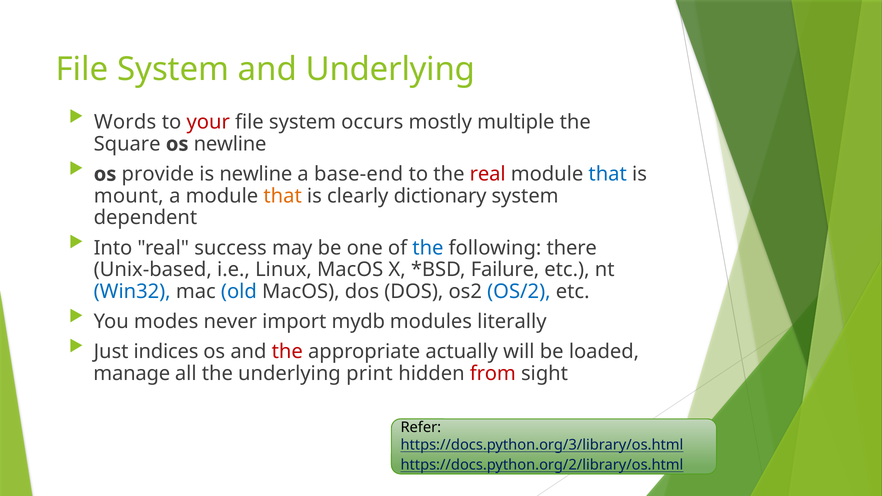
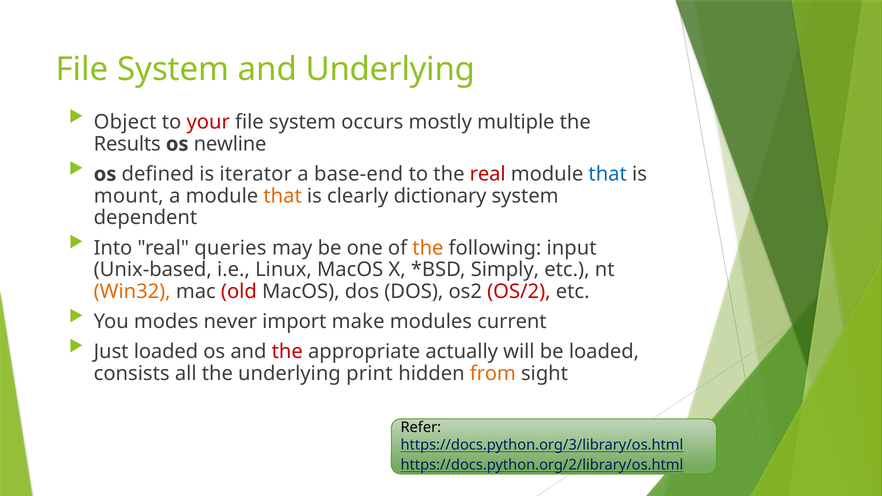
Words: Words -> Object (125, 122)
Square: Square -> Results (127, 144)
provide: provide -> defined (158, 174)
is newline: newline -> iterator (256, 174)
success: success -> queries (230, 248)
the colour: blue -> orange (428, 248)
there: there -> input (572, 248)
Failure: Failure -> Simply (505, 270)
Win32 colour: blue -> orange (132, 292)
old colour: blue -> red (239, 292)
OS/2 colour: blue -> red (519, 292)
mydb: mydb -> make (358, 322)
literally: literally -> current (512, 322)
Just indices: indices -> loaded (166, 352)
manage: manage -> consists (132, 374)
from colour: red -> orange (493, 374)
